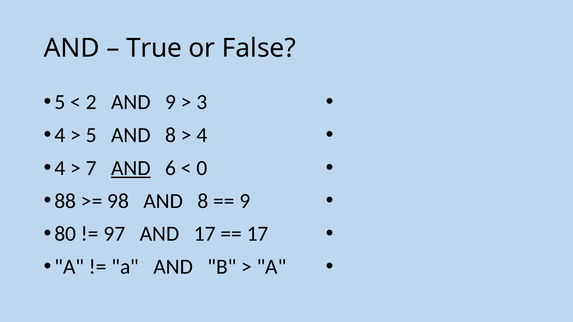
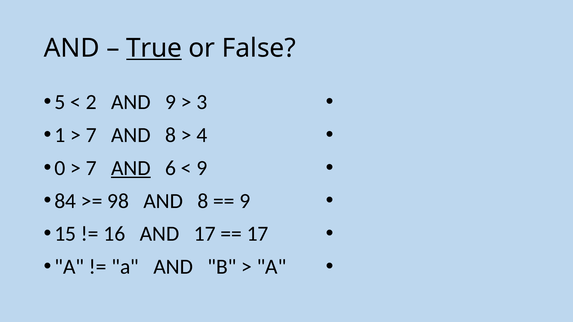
True underline: none -> present (154, 48)
4: 4 -> 1 (60, 135)
5: 5 -> 7 (91, 135)
4: 4 -> 0 (60, 168)
0: 0 -> 9 (202, 168)
88: 88 -> 84 (65, 201)
80: 80 -> 15 (65, 234)
97: 97 -> 16 (114, 234)
